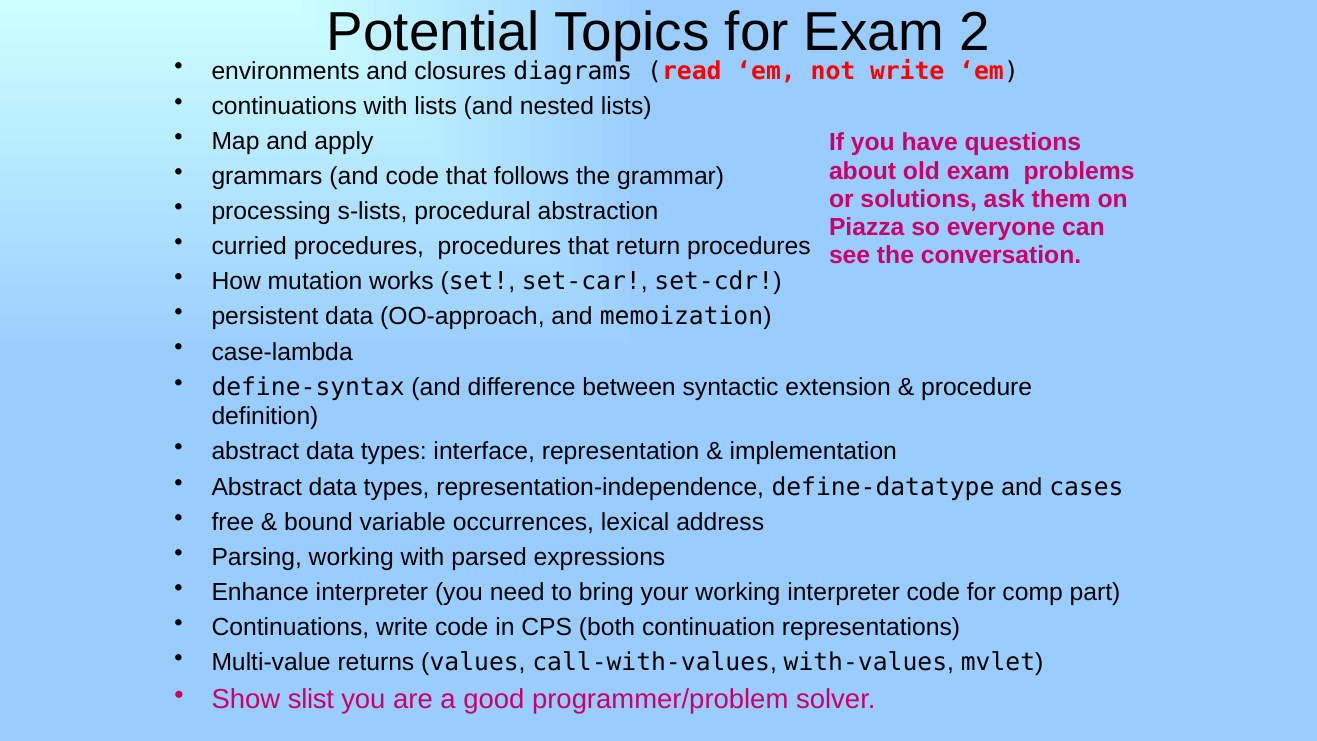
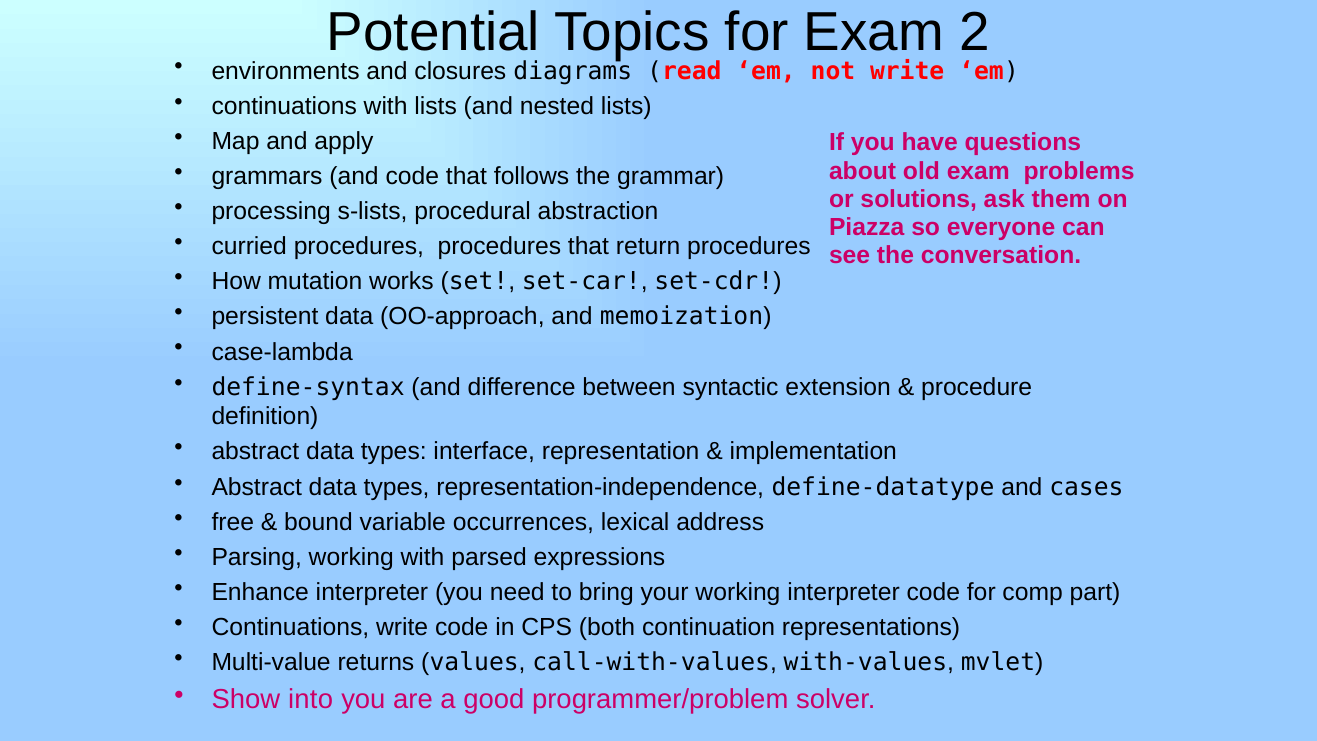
slist: slist -> into (311, 699)
